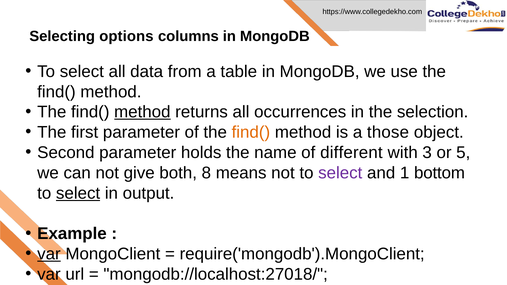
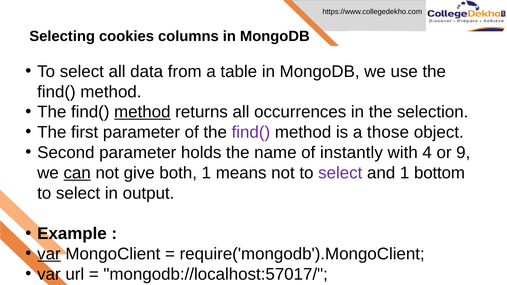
options: options -> cookies (127, 36)
find( colour: orange -> purple (251, 132)
different: different -> instantly (351, 153)
3: 3 -> 4 (427, 153)
5: 5 -> 9 (463, 153)
can underline: none -> present (77, 173)
both 8: 8 -> 1 (206, 173)
select underline: present -> none (78, 193)
mongodb://localhost:27018/: mongodb://localhost:27018/ -> mongodb://localhost:57017/ (216, 274)
